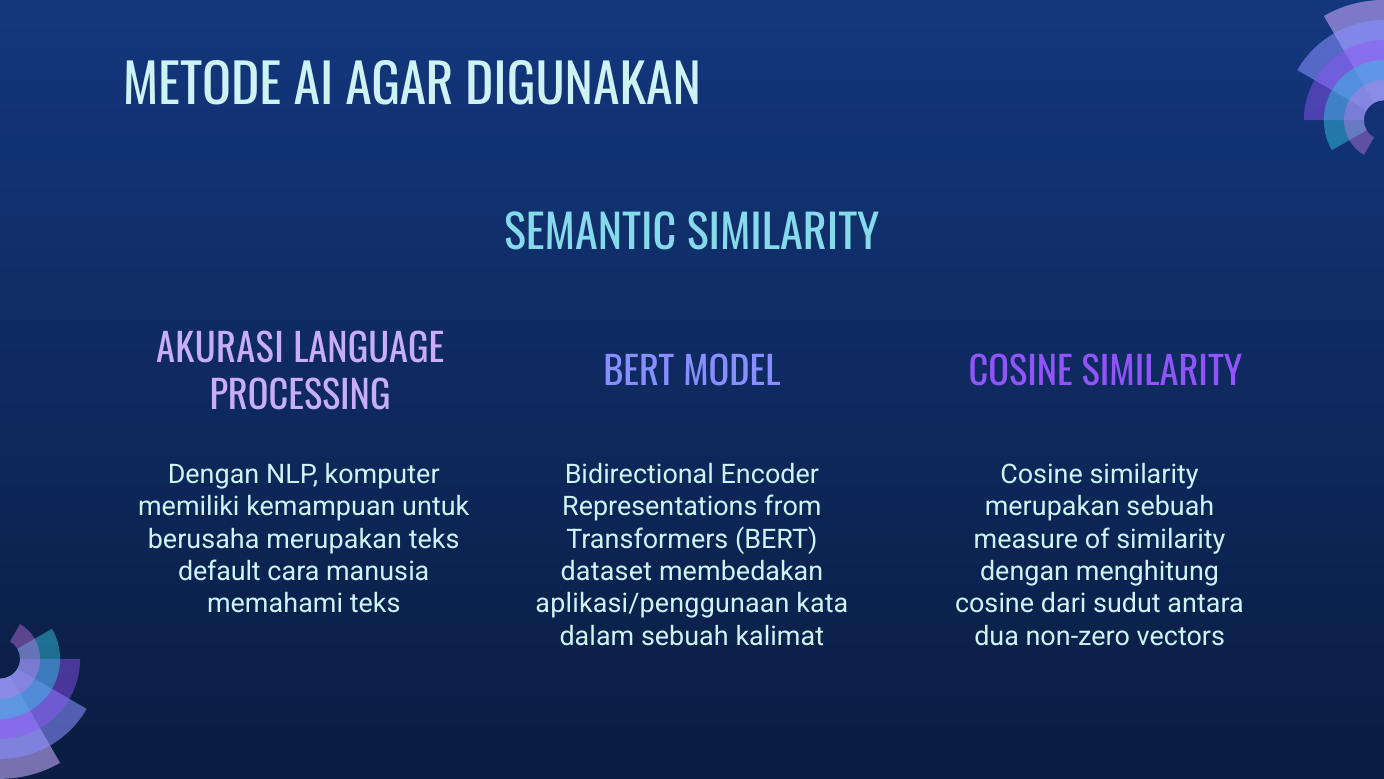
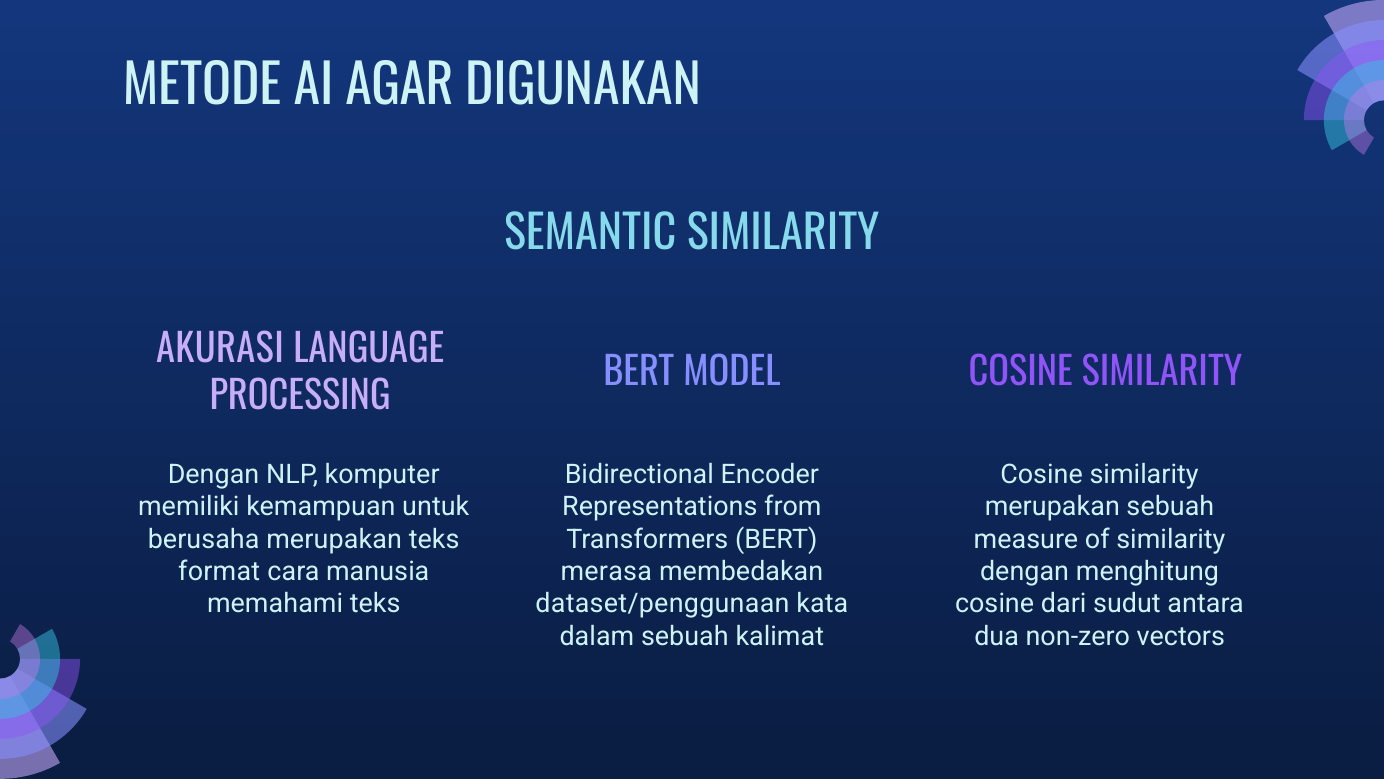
default: default -> format (219, 571)
dataset: dataset -> merasa (606, 571)
aplikasi/penggunaan: aplikasi/penggunaan -> dataset/penggunaan (662, 604)
